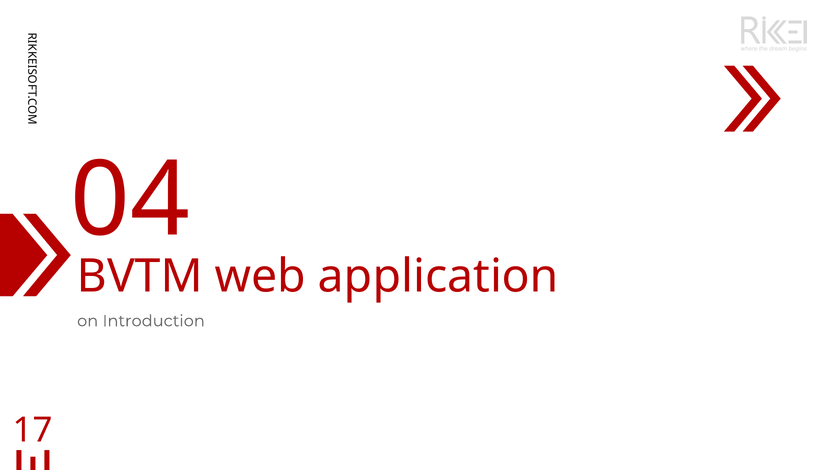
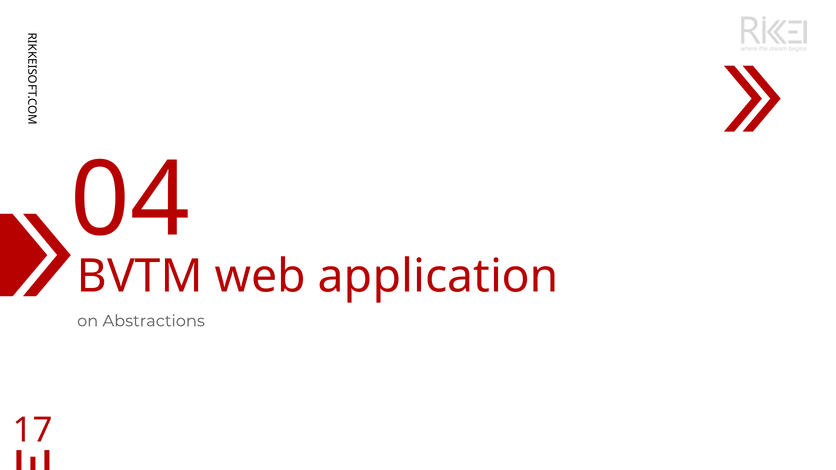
Introduction: Introduction -> Abstractions (154, 321)
